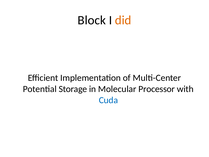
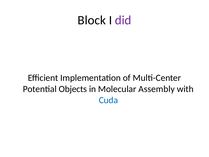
did colour: orange -> purple (123, 20)
Storage: Storage -> Objects (73, 89)
Processor: Processor -> Assembly (157, 89)
